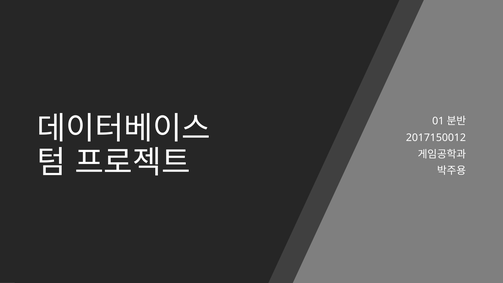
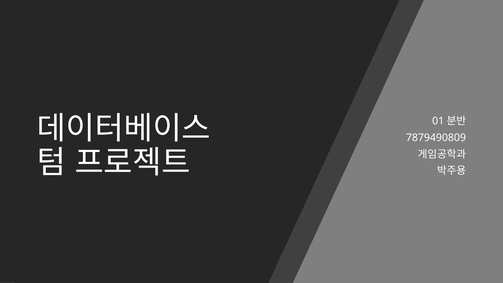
2017150012: 2017150012 -> 7879490809 (436, 138)
